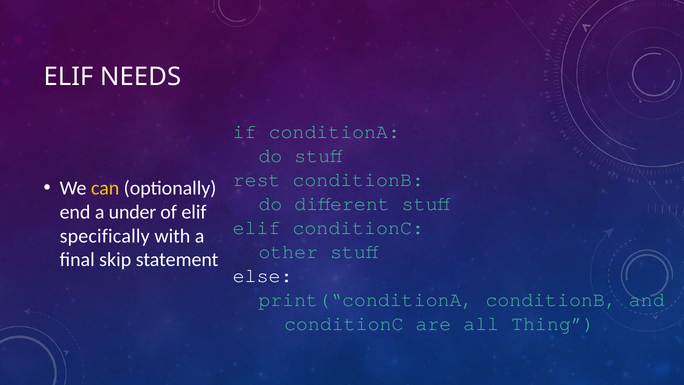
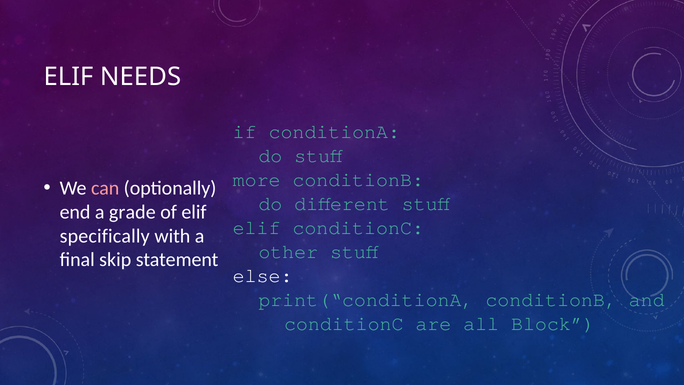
rest: rest -> more (257, 180)
can colour: yellow -> pink (105, 188)
under: under -> grade (132, 212)
Thing: Thing -> Block (553, 323)
